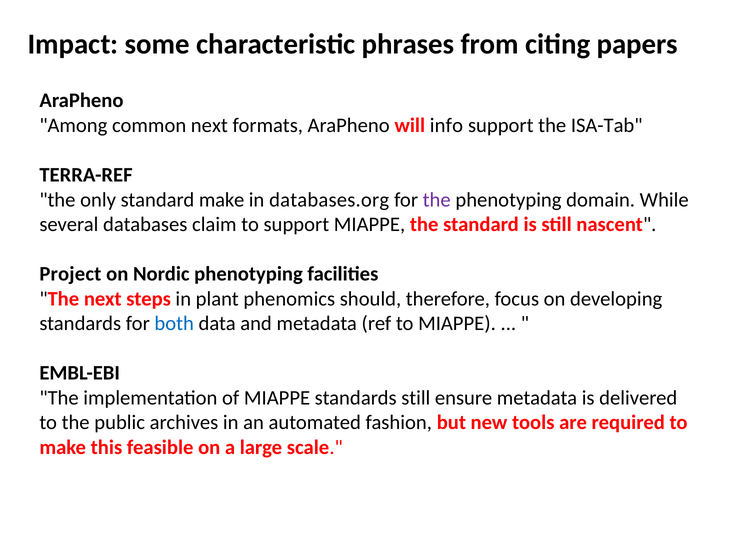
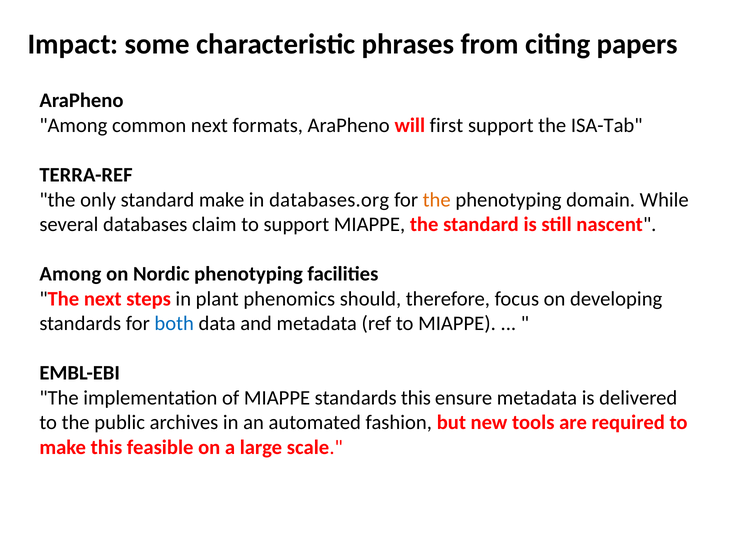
info: info -> first (446, 125)
the colour: purple -> orange (437, 200)
Project: Project -> Among (70, 274)
standards still: still -> this (416, 397)
